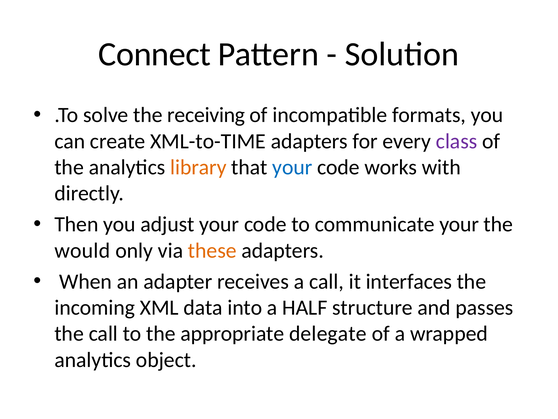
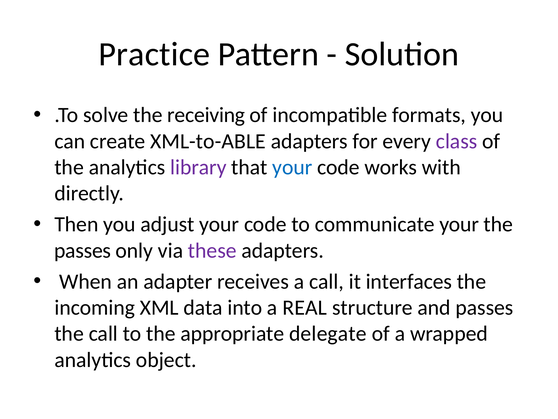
Connect: Connect -> Practice (154, 54)
XML-to-TIME: XML-to-TIME -> XML-to-ABLE (208, 141)
library colour: orange -> purple (198, 167)
would: would -> passes (83, 250)
these colour: orange -> purple (212, 250)
HALF: HALF -> REAL (305, 307)
